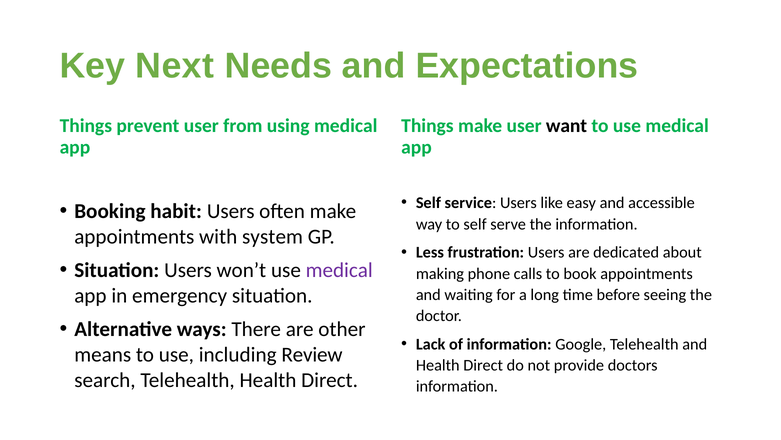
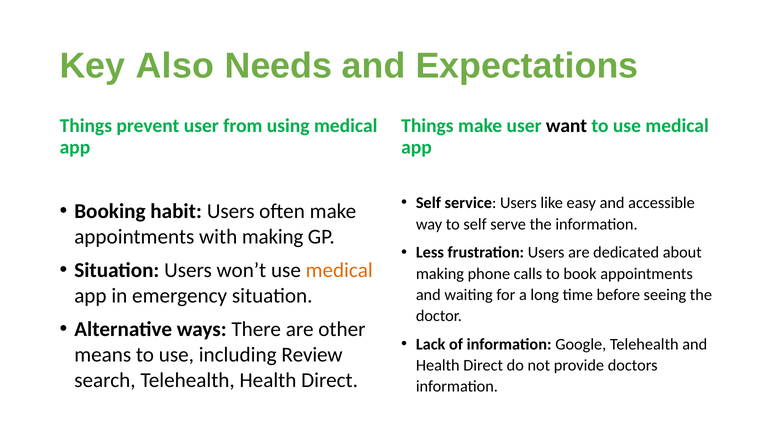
Next: Next -> Also (175, 66)
with system: system -> making (273, 236)
medical colour: purple -> orange (339, 270)
